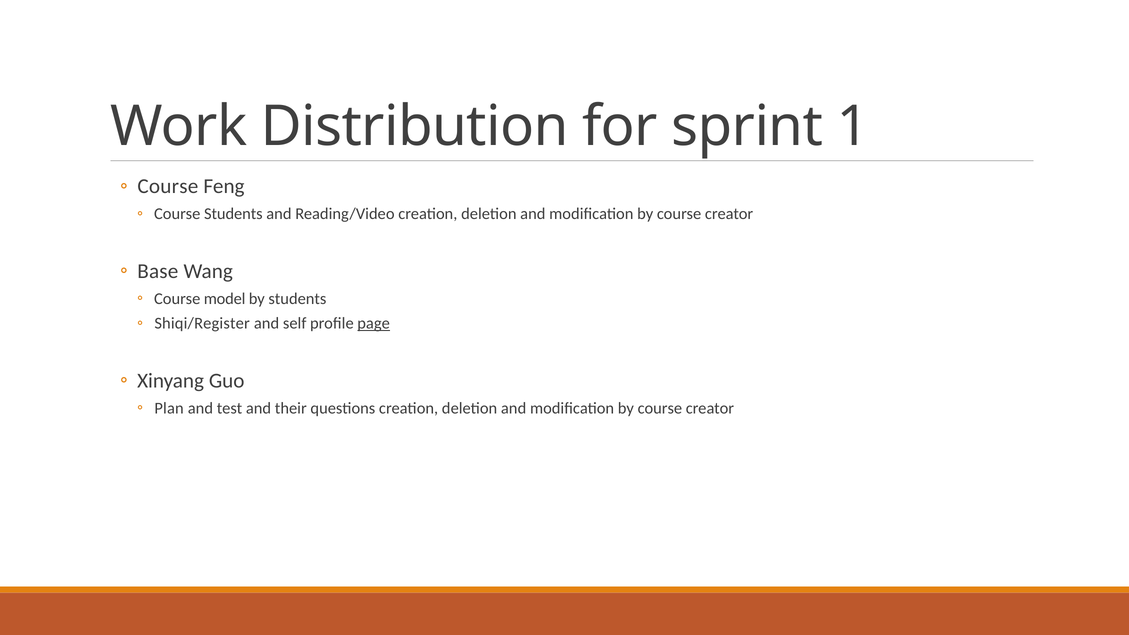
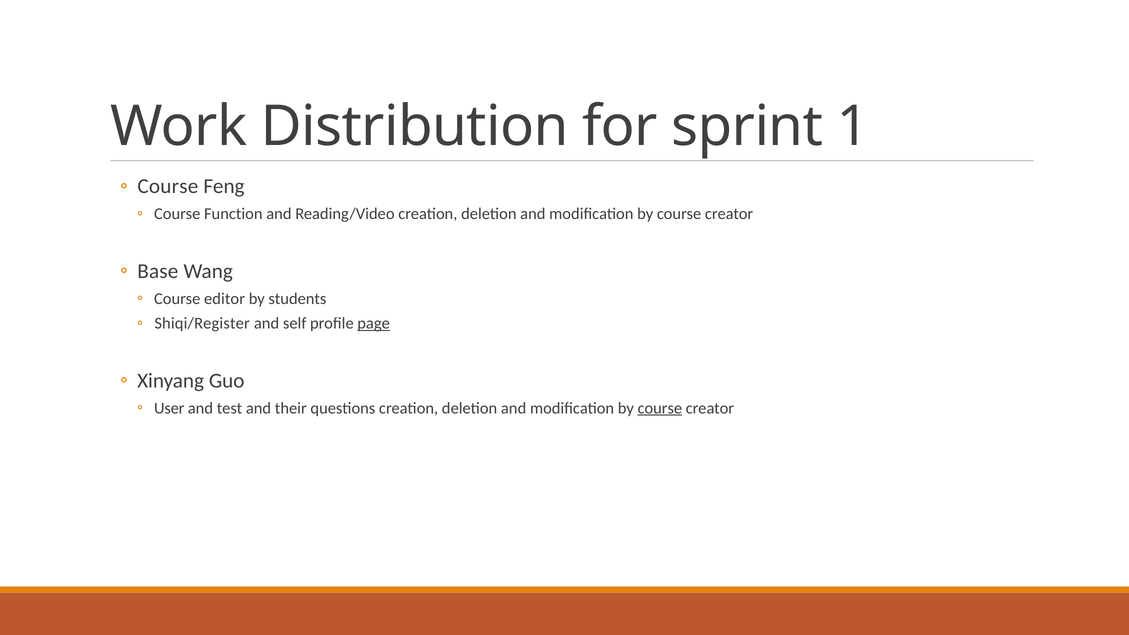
Course Students: Students -> Function (233, 214)
model: model -> editor (225, 299)
Plan: Plan -> User (169, 408)
course underline: none -> present (660, 408)
